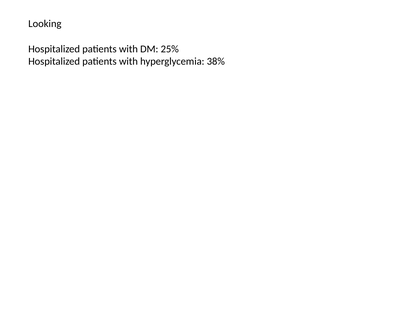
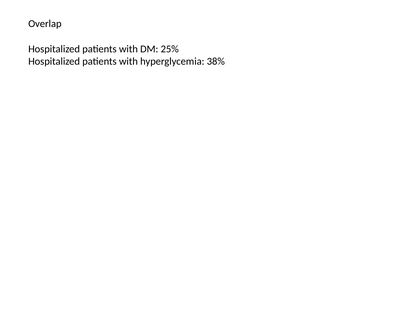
Looking: Looking -> Overlap (45, 24)
